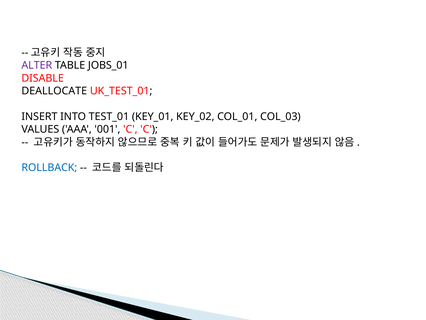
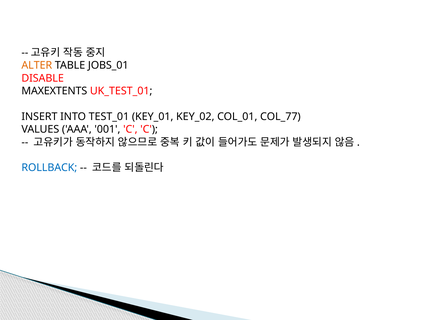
ALTER colour: purple -> orange (37, 65)
DEALLOCATE: DEALLOCATE -> MAXEXTENTS (54, 91)
COL_03: COL_03 -> COL_77 (280, 116)
